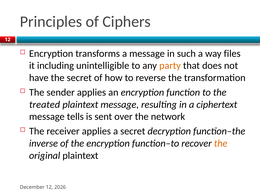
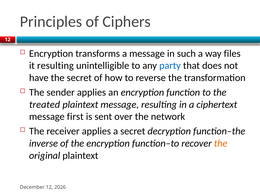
it including: including -> resulting (55, 66)
party colour: orange -> blue (170, 66)
tells: tells -> first (75, 117)
